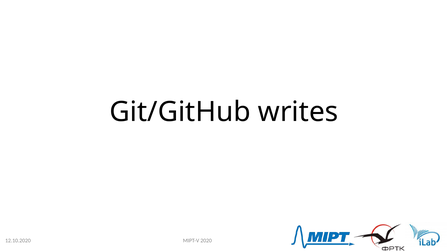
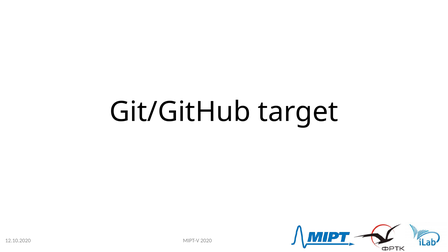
writes: writes -> target (298, 112)
